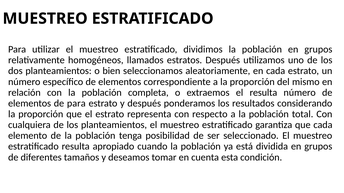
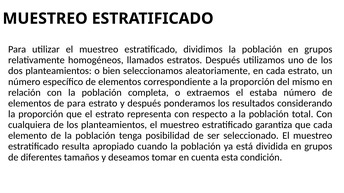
el resulta: resulta -> estaba (263, 93)
